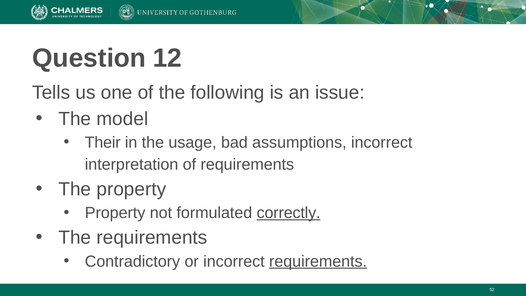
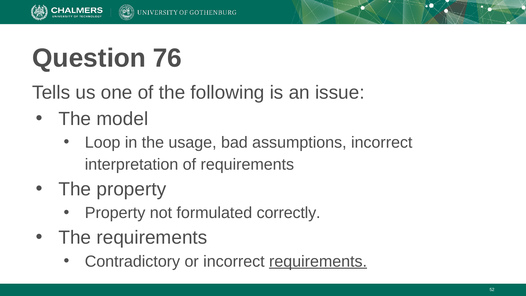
12: 12 -> 76 (167, 58)
Their: Their -> Loop (103, 142)
correctly underline: present -> none (289, 213)
